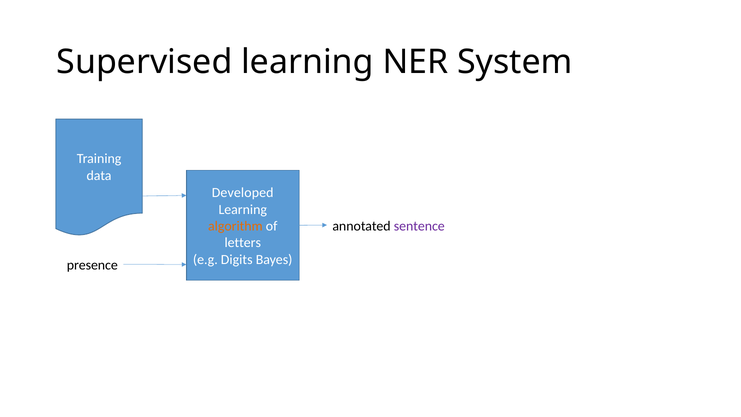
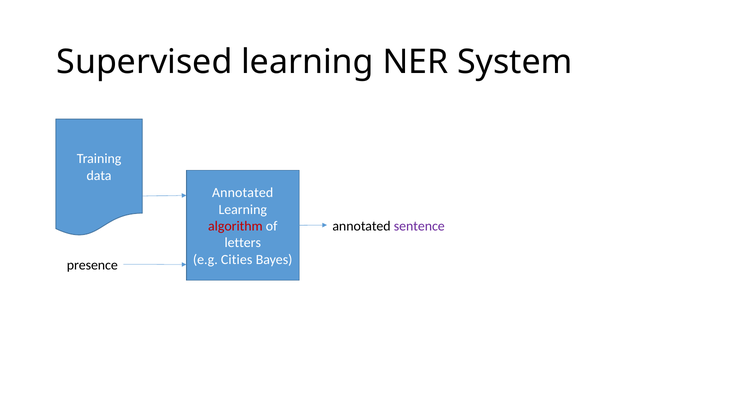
Developed: Developed -> Annotated (243, 193)
algorithm colour: orange -> red (235, 226)
Digits: Digits -> Cities (237, 259)
